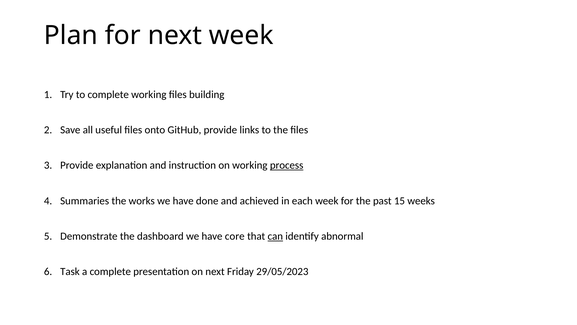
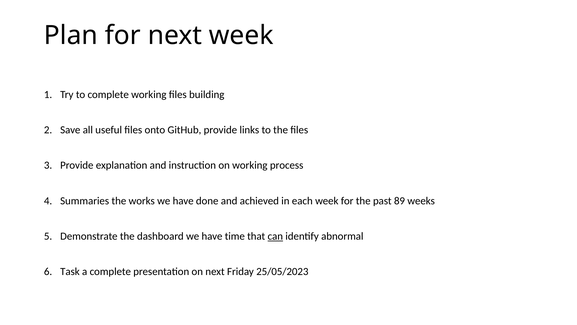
process underline: present -> none (287, 165)
15: 15 -> 89 (399, 201)
core: core -> time (235, 236)
29/05/2023: 29/05/2023 -> 25/05/2023 (282, 271)
